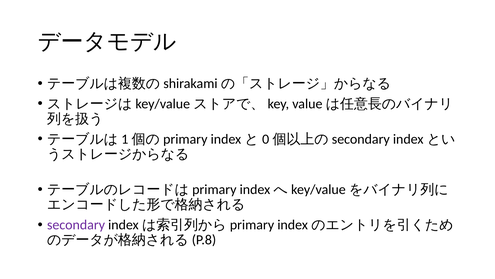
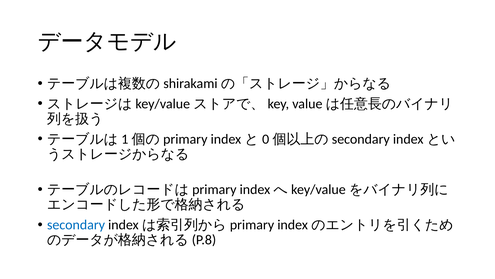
secondary colour: purple -> blue (76, 224)
